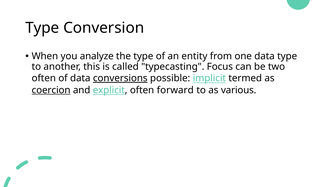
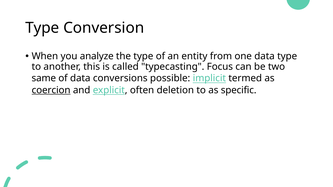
often: often -> same (44, 78)
conversions underline: present -> none (120, 78)
forward: forward -> deletion (175, 90)
various: various -> specific (239, 90)
